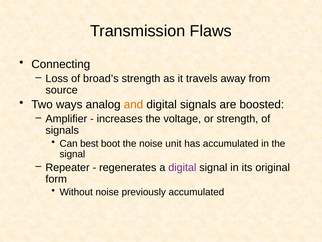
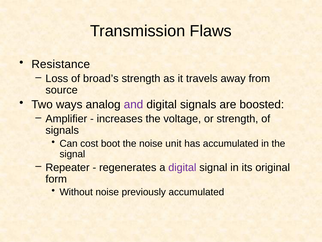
Connecting: Connecting -> Resistance (61, 64)
and colour: orange -> purple (134, 104)
best: best -> cost (89, 143)
